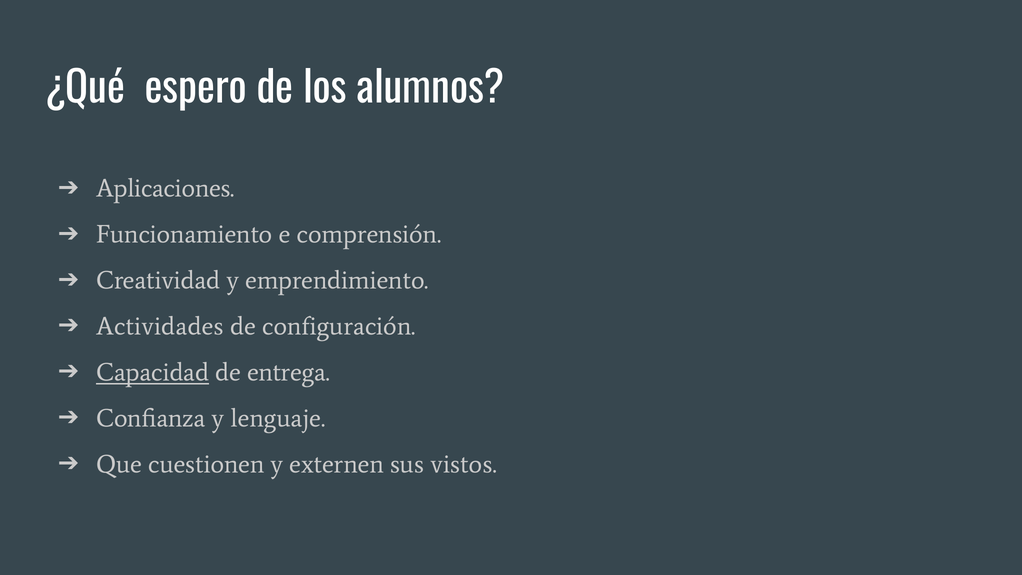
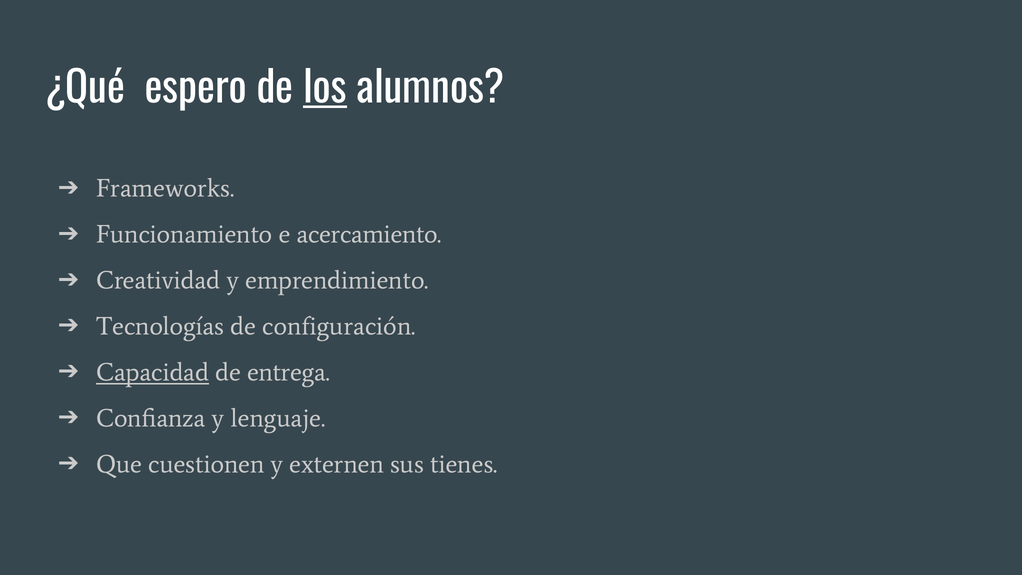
los underline: none -> present (325, 88)
Aplicaciones: Aplicaciones -> Frameworks (165, 189)
comprensión: comprensión -> acercamiento (369, 235)
Actividades: Actividades -> Tecnologías (160, 326)
vistos: vistos -> tienes (464, 464)
